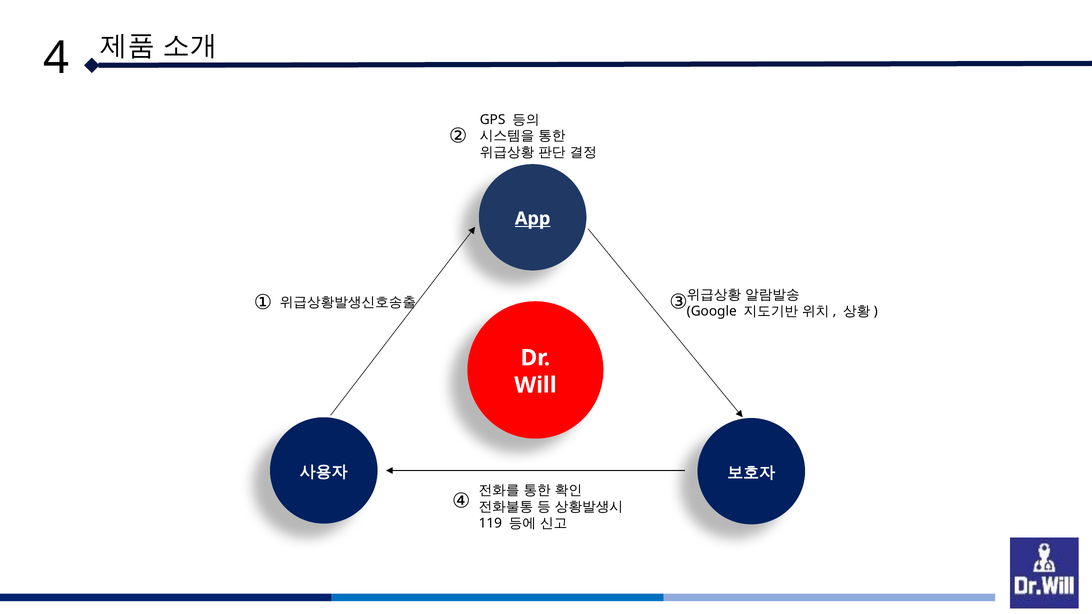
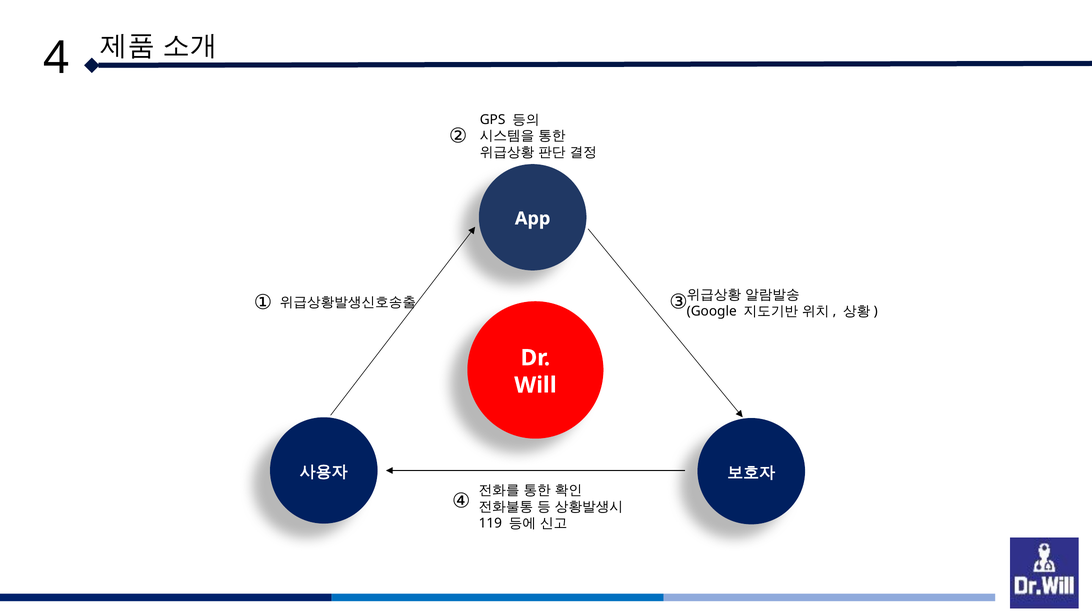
App underline: present -> none (533, 219)
